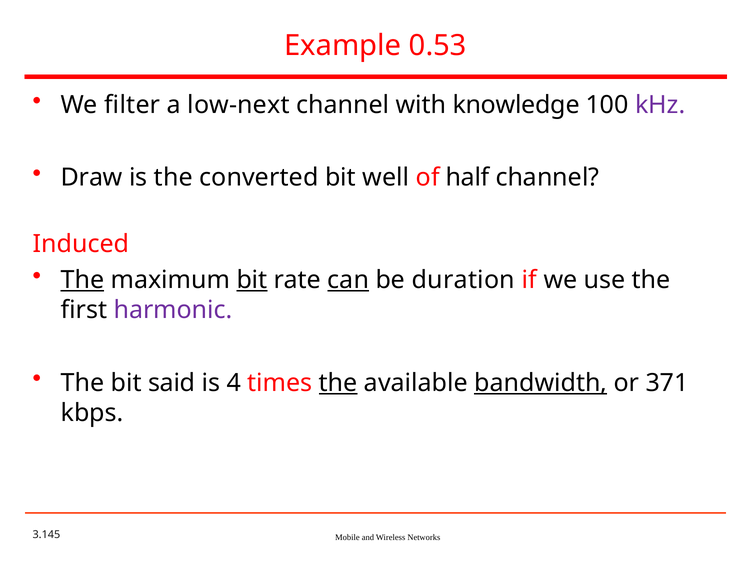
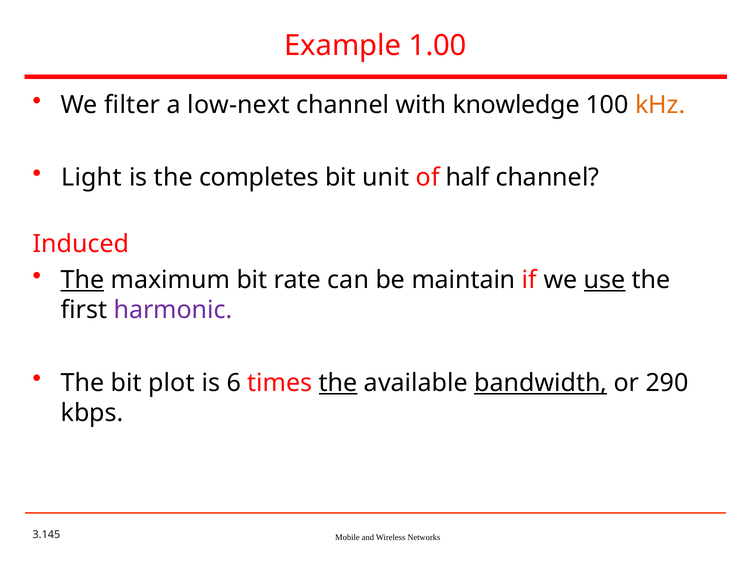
0.53: 0.53 -> 1.00 (438, 46)
kHz colour: purple -> orange (660, 105)
Draw: Draw -> Light (91, 178)
converted: converted -> completes (259, 178)
well: well -> unit (386, 178)
bit underline: present -> none (252, 280)
can underline: present -> none (348, 280)
duration: duration -> maintain (463, 280)
use underline: none -> present (605, 280)
said: said -> plot (171, 383)
4: 4 -> 6 (234, 383)
371: 371 -> 290 (667, 383)
